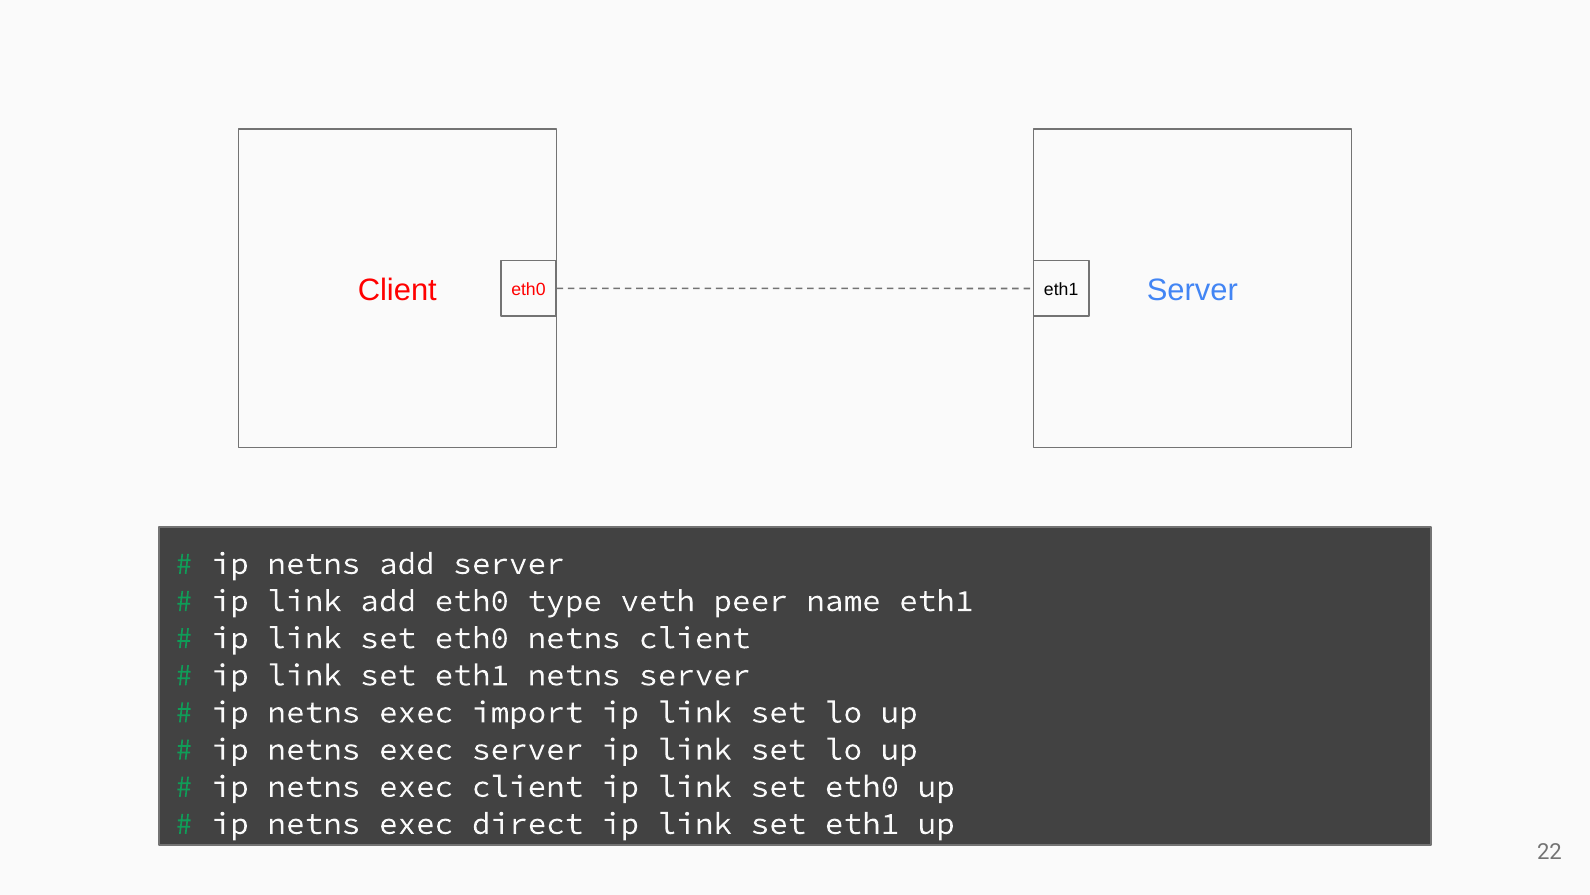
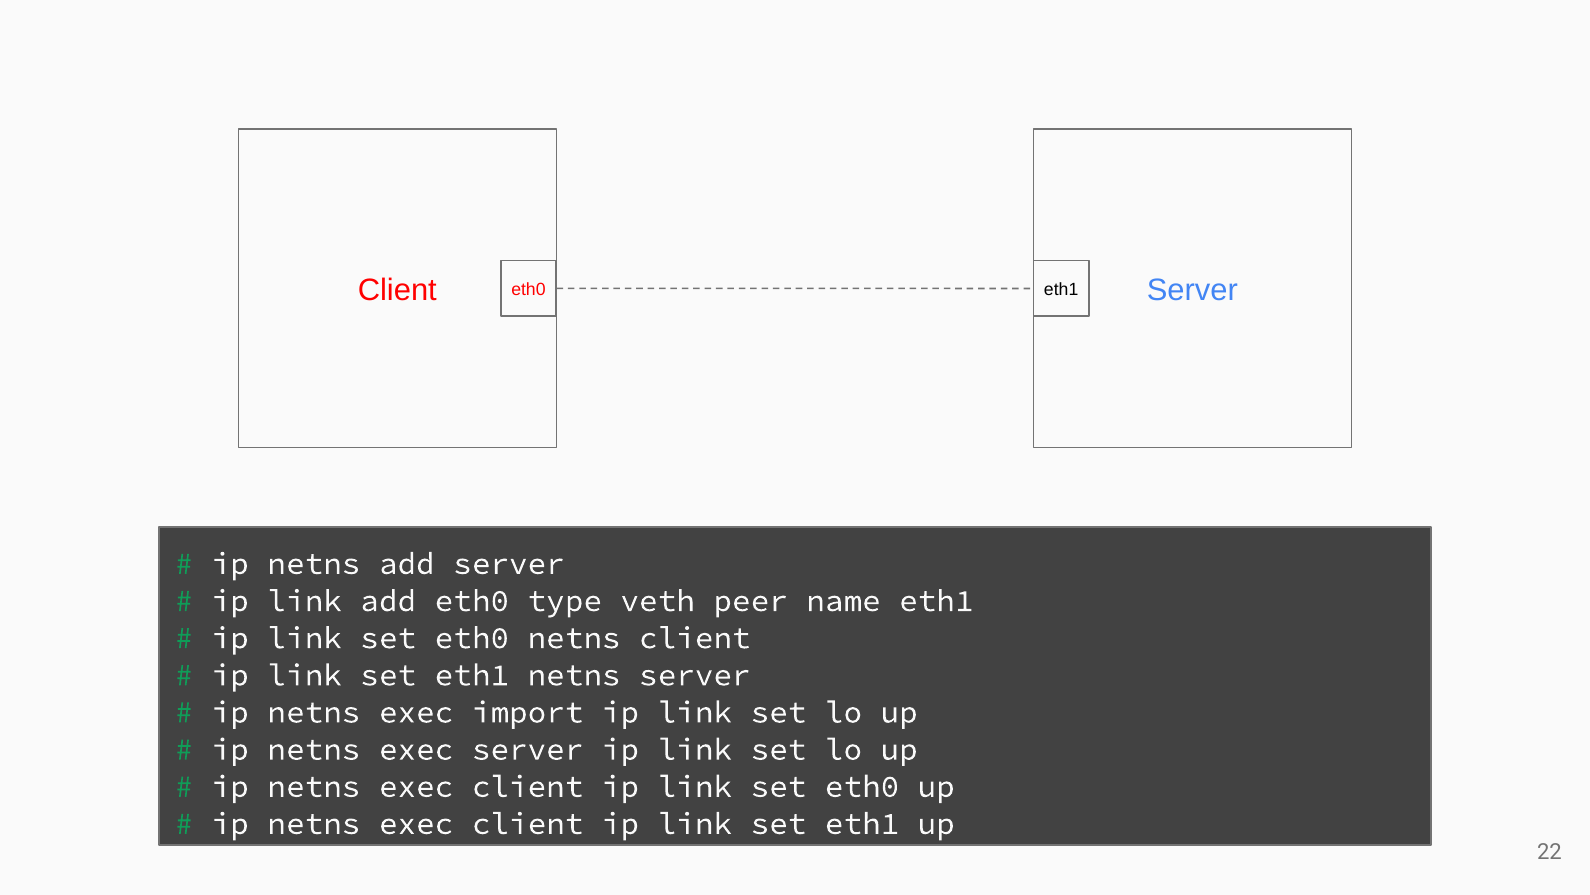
direct: direct -> client (528, 823)
